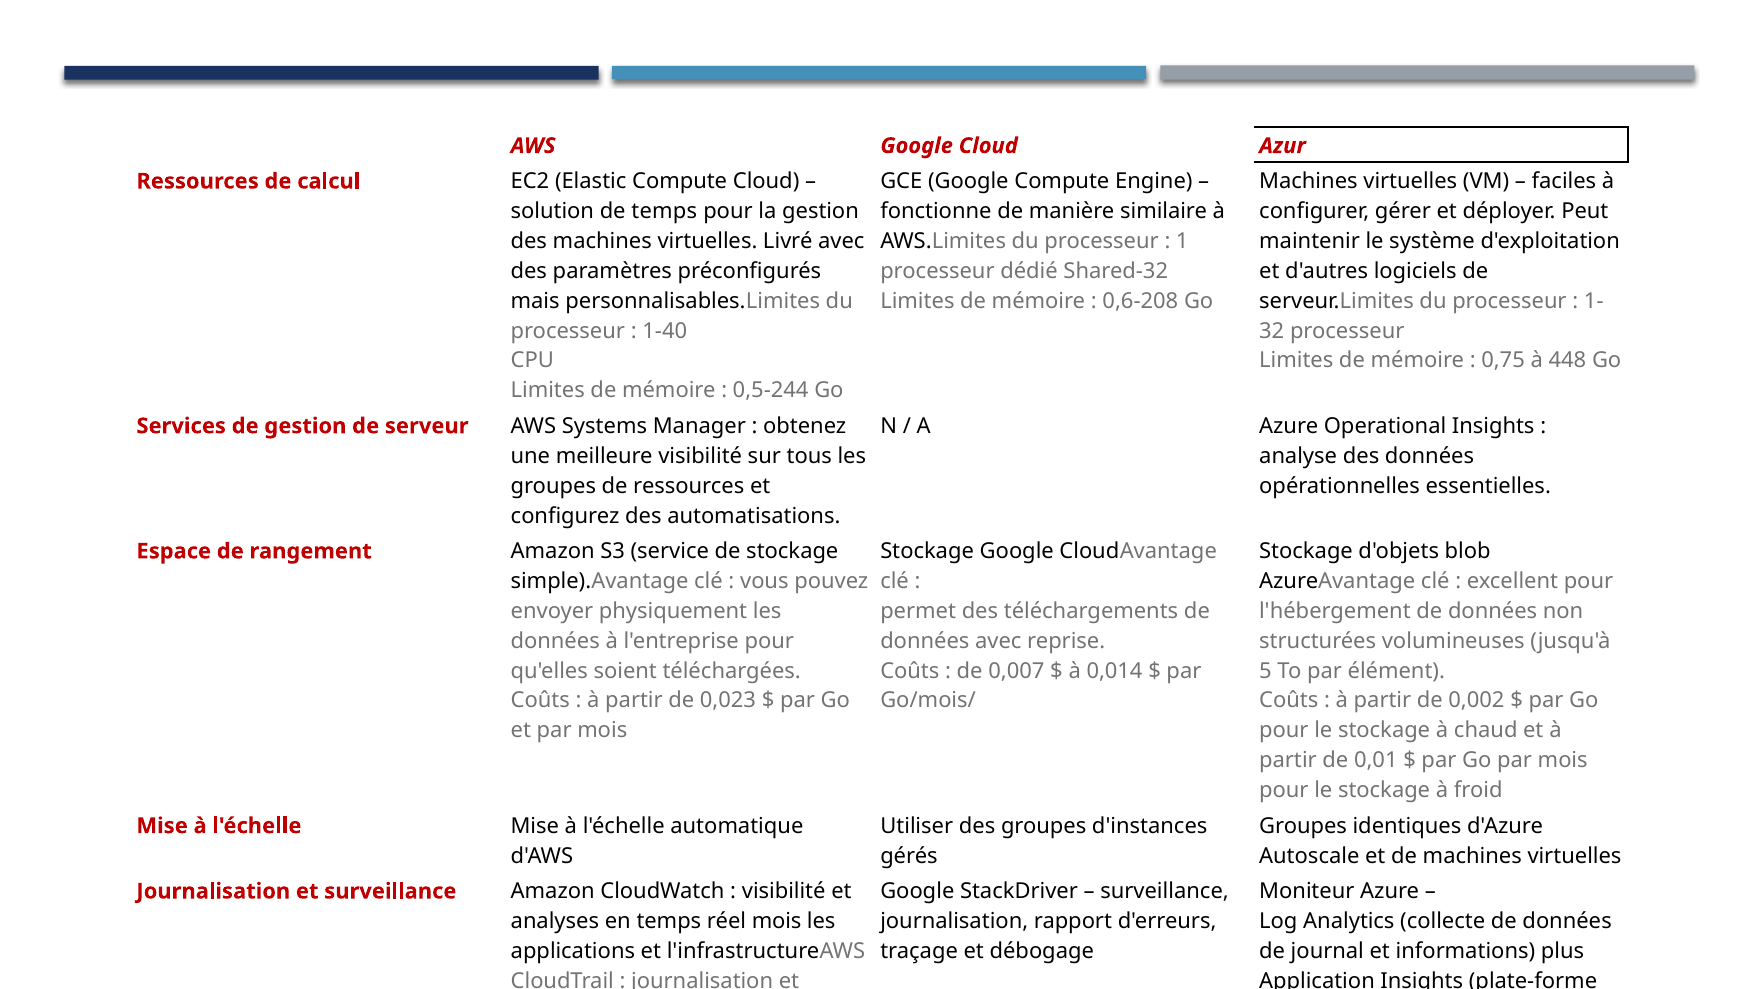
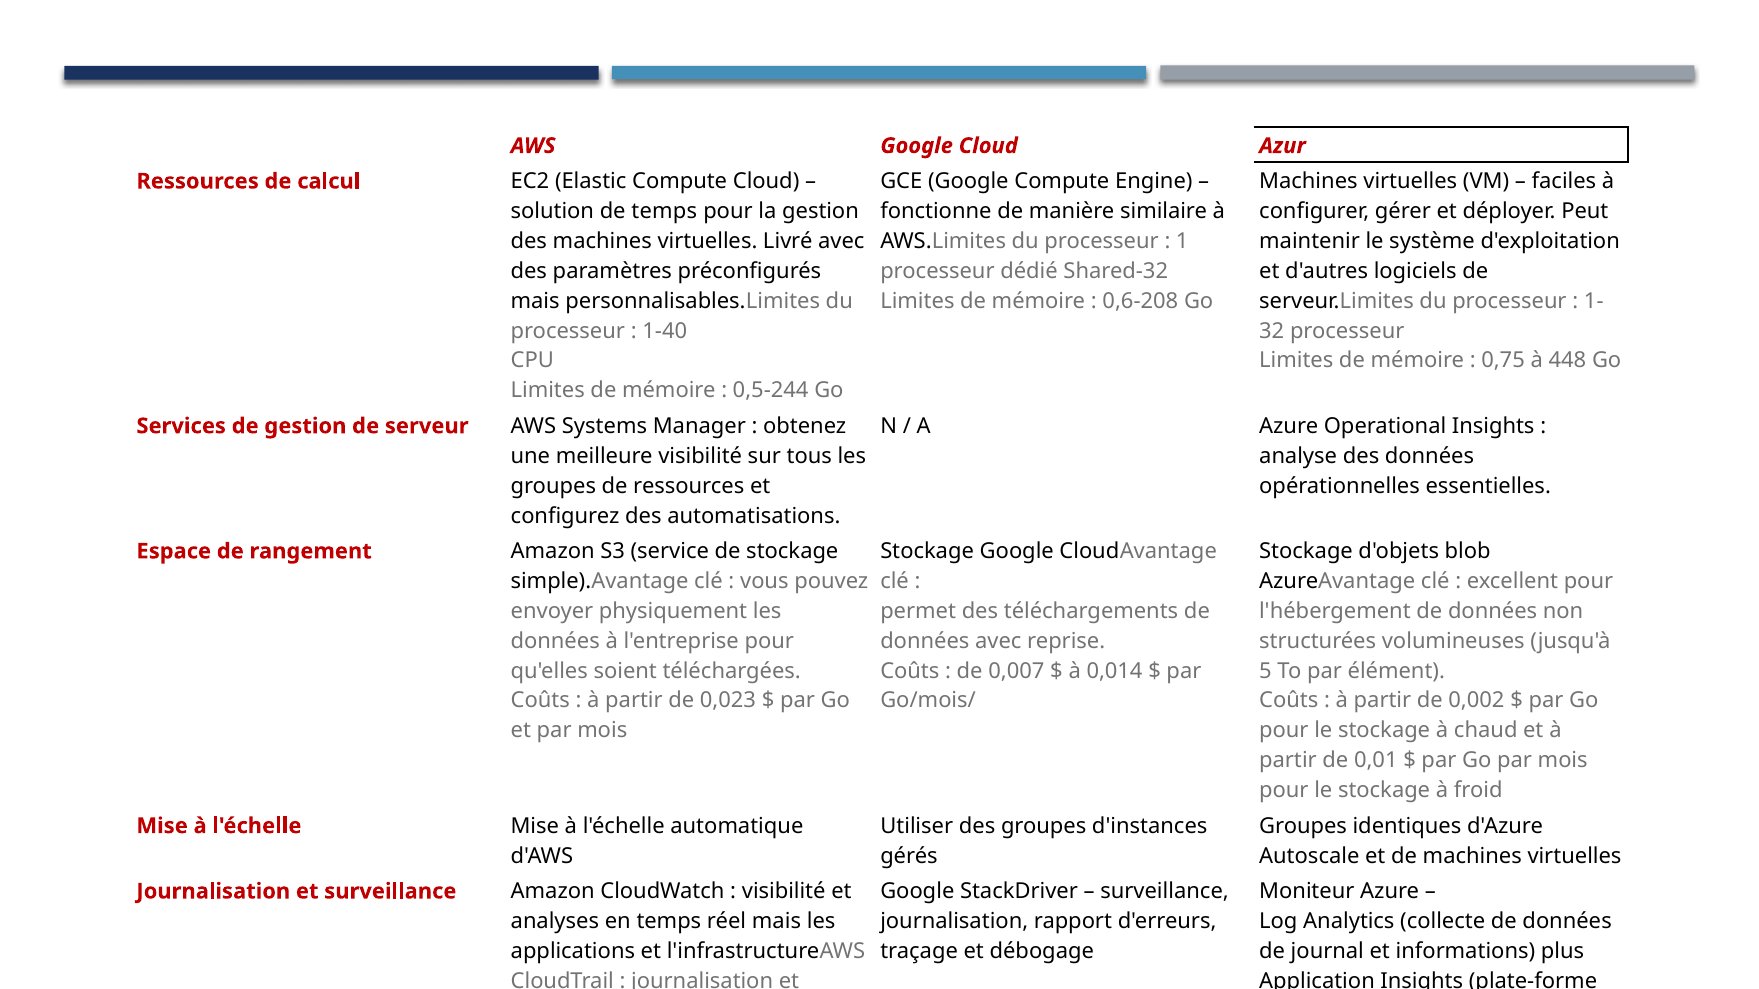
réel mois: mois -> mais (776, 922)
